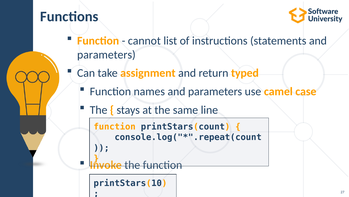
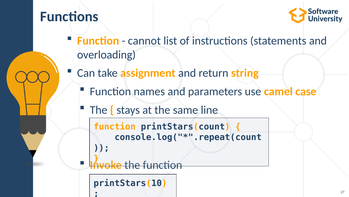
parameters: parameters -> overloading (106, 55)
typed: typed -> string (245, 73)
